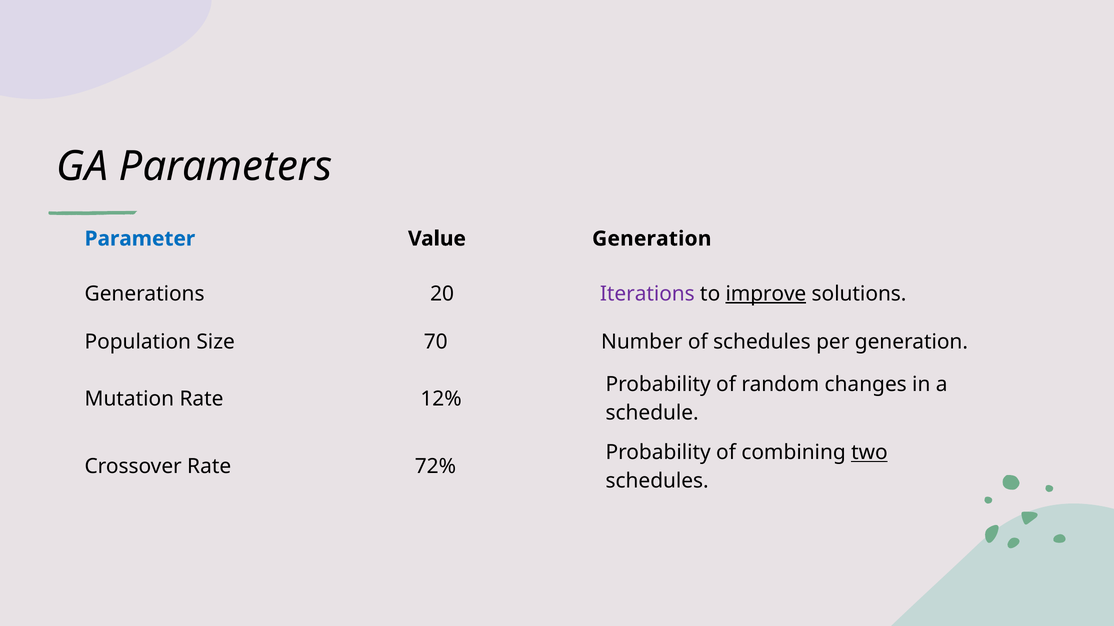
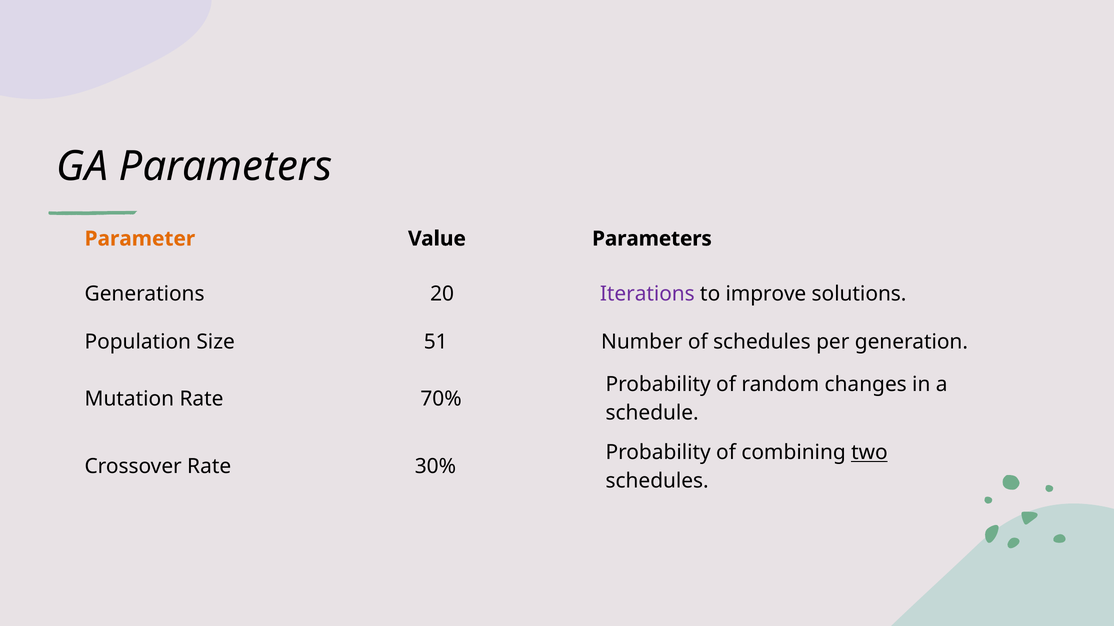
Parameter colour: blue -> orange (140, 239)
Value Generation: Generation -> Parameters (652, 239)
improve underline: present -> none (766, 294)
70: 70 -> 51 (436, 342)
12%: 12% -> 70% (441, 399)
72%: 72% -> 30% (435, 467)
